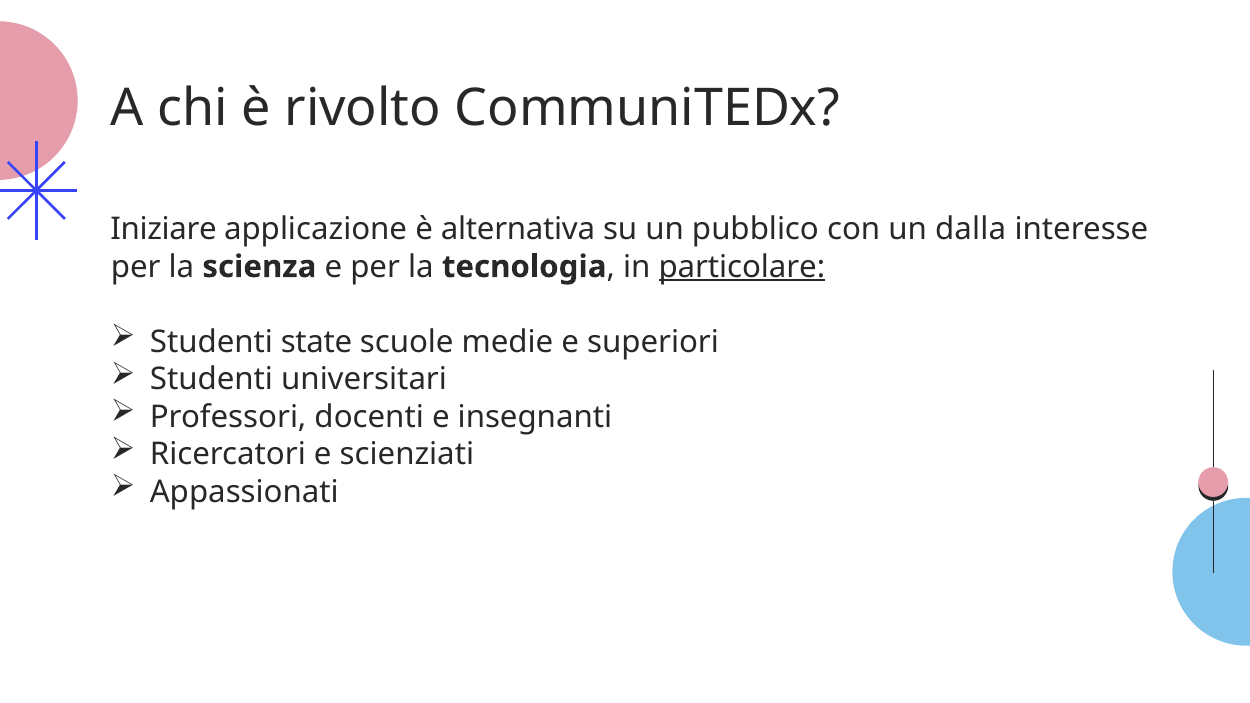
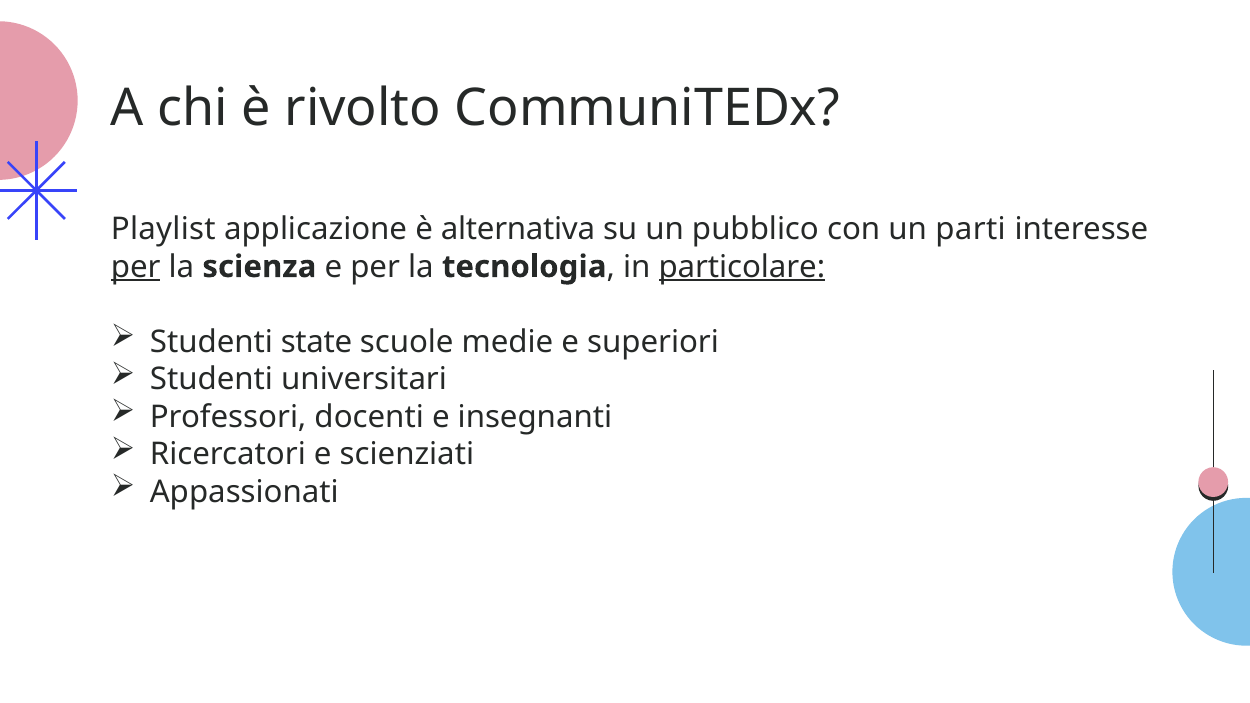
Iniziare: Iniziare -> Playlist (163, 229)
dalla: dalla -> parti (971, 229)
per underline: none -> present (136, 267)
